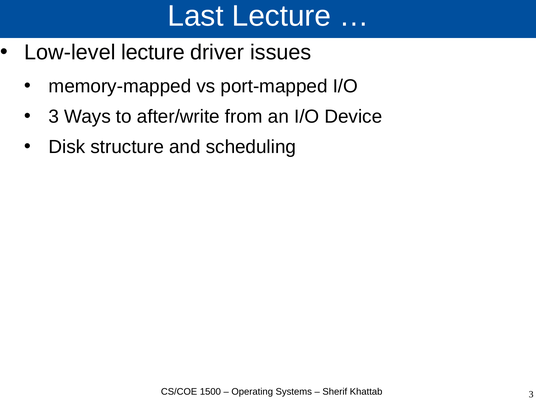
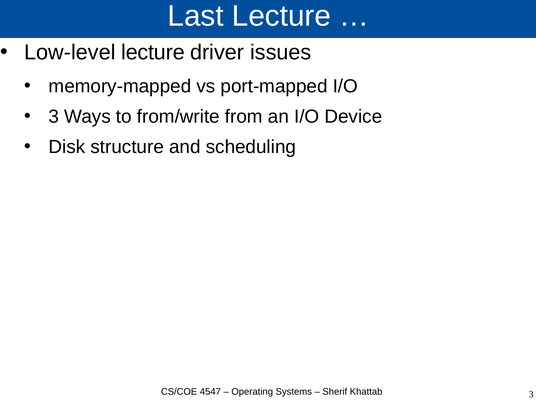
after/write: after/write -> from/write (178, 117)
1500: 1500 -> 4547 (210, 392)
